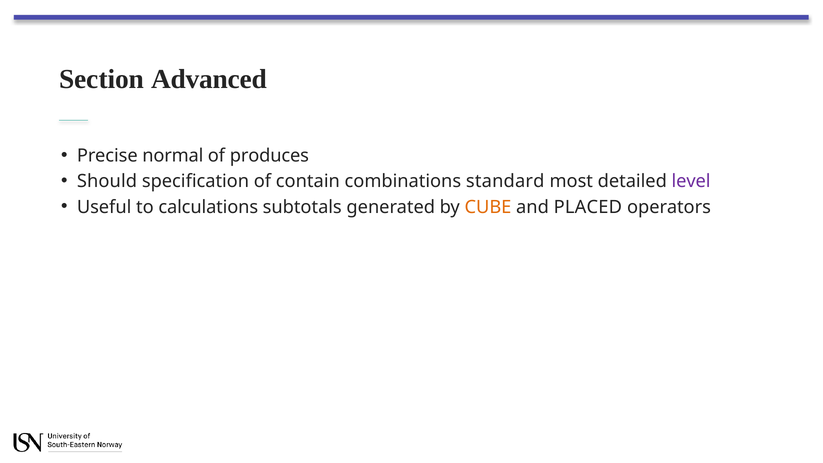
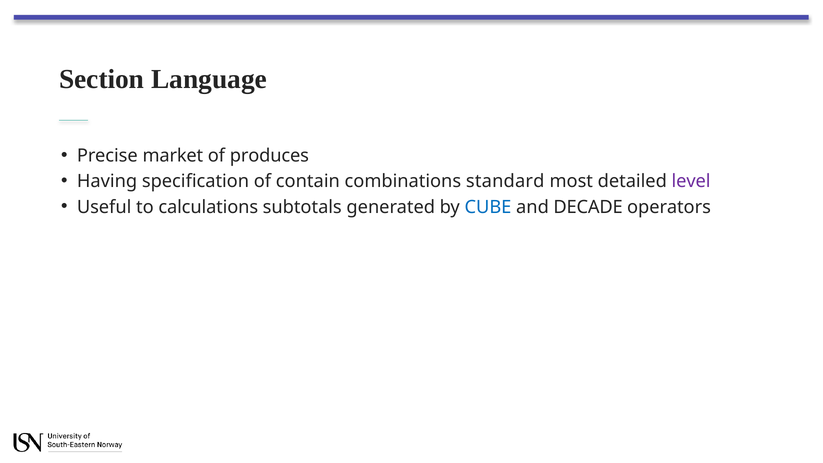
Advanced: Advanced -> Language (209, 79)
normal: normal -> market (173, 156)
Should: Should -> Having (107, 181)
CUBE colour: orange -> blue (488, 207)
PLACED: PLACED -> DECADE (588, 207)
